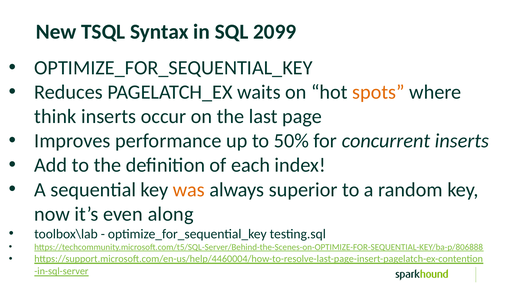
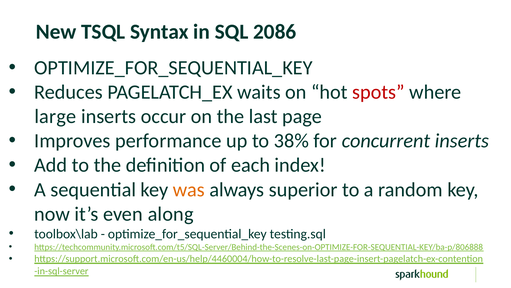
2099: 2099 -> 2086 (275, 32)
spots colour: orange -> red (378, 92)
think: think -> large (55, 116)
50%: 50% -> 38% (291, 141)
